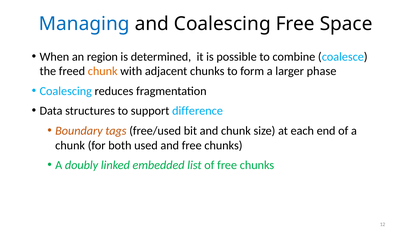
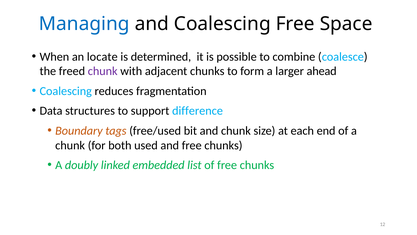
region: region -> locate (102, 57)
chunk colour: orange -> purple (103, 71)
phase: phase -> ahead (322, 71)
